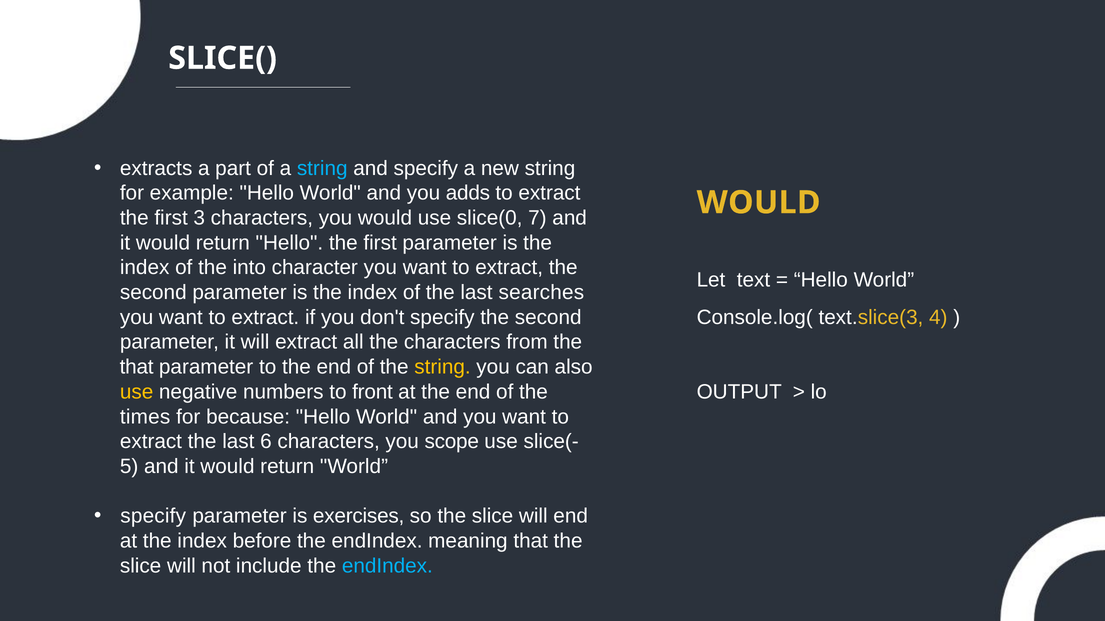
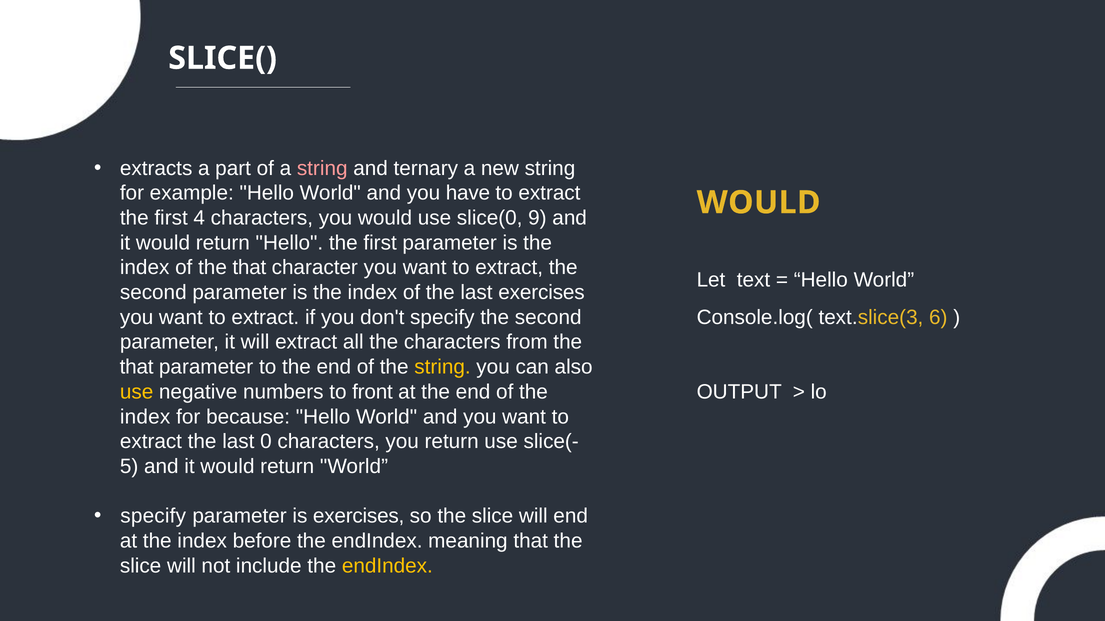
string colour: light blue -> pink (322, 168)
and specify: specify -> ternary (426, 168)
adds: adds -> have (468, 193)
3: 3 -> 4 (199, 218)
7: 7 -> 9 (537, 218)
of the into: into -> that (249, 268)
last searches: searches -> exercises (542, 293)
4: 4 -> 6 (938, 318)
times: times -> index (145, 417)
6: 6 -> 0 (266, 442)
you scope: scope -> return (452, 442)
endIndex colour: light blue -> yellow (387, 566)
